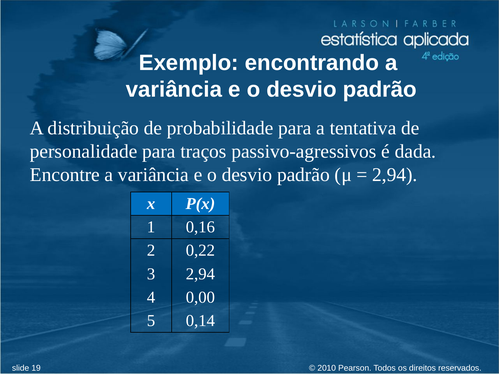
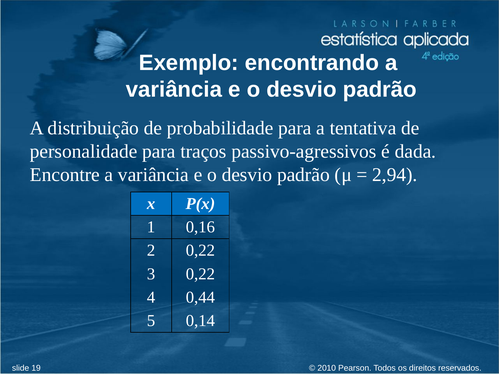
3 2,94: 2,94 -> 0,22 (200, 274)
0,00: 0,00 -> 0,44 (200, 297)
